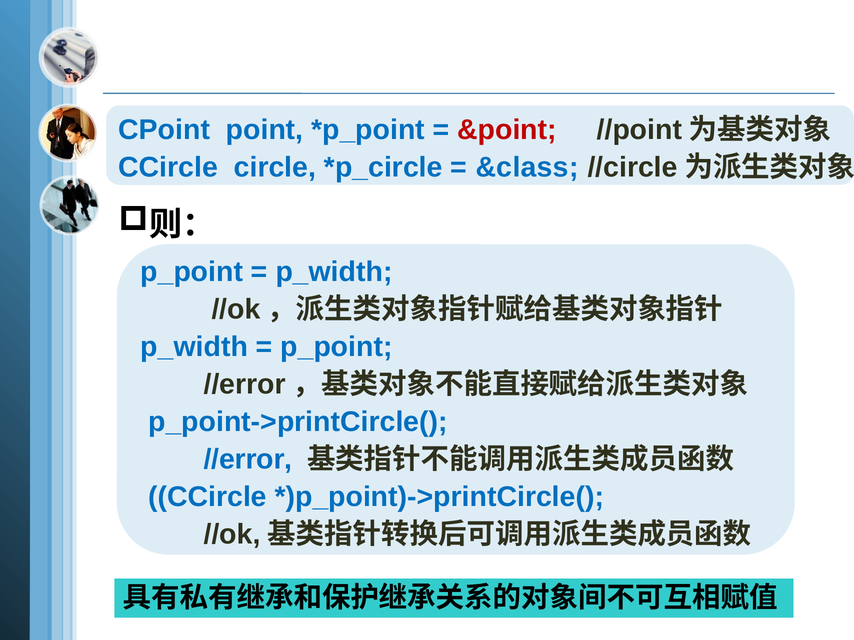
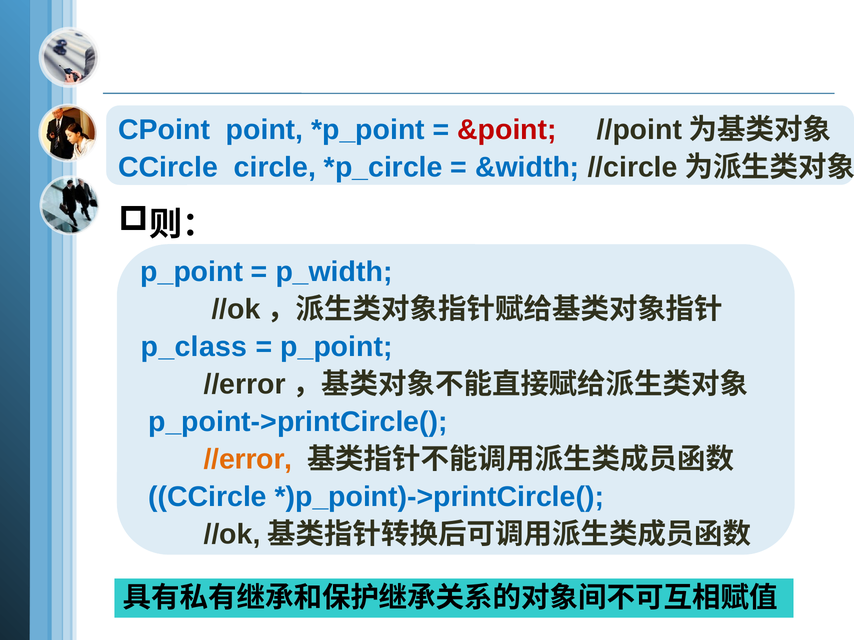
&class: &class -> &width (527, 168)
p_width: p_width -> p_class (194, 347)
//error colour: blue -> orange (248, 460)
